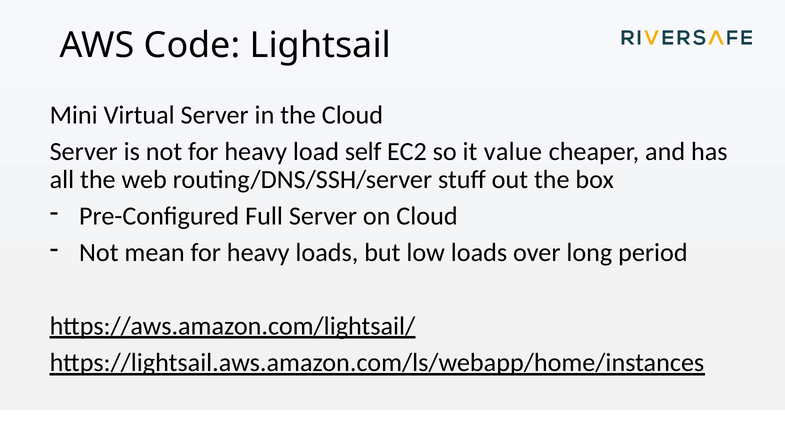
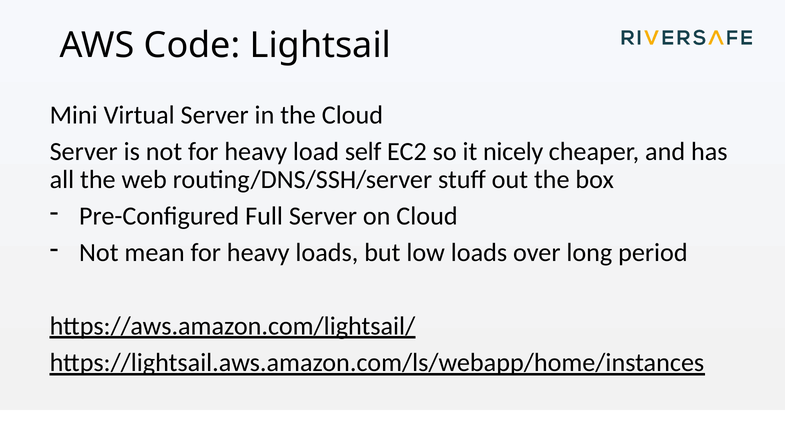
value: value -> nicely (513, 152)
